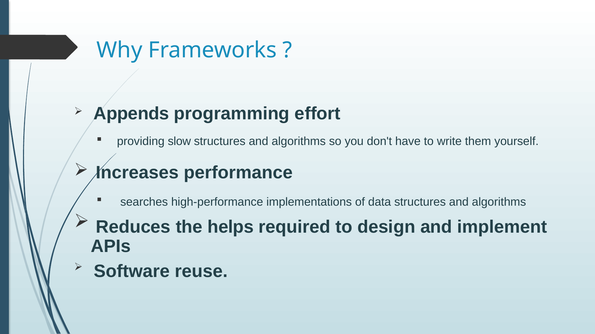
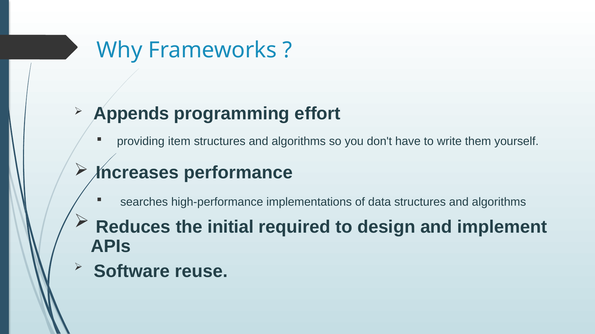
slow: slow -> item (179, 142)
helps: helps -> initial (231, 227)
